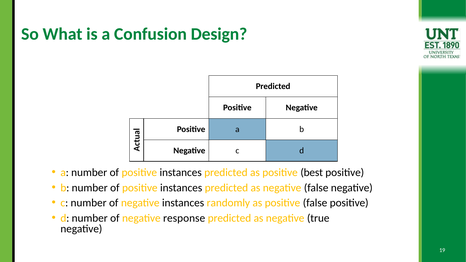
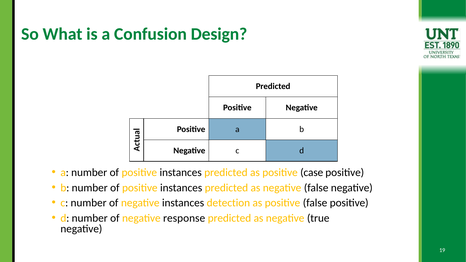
best: best -> case (312, 173)
randomly: randomly -> detection (228, 203)
